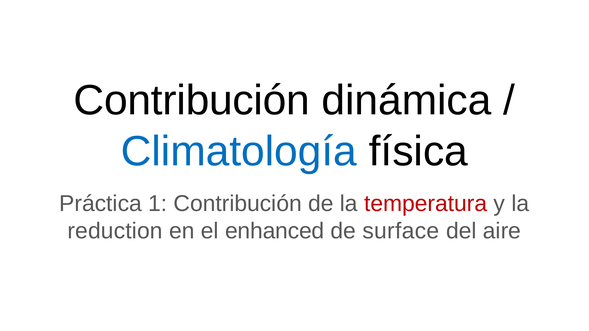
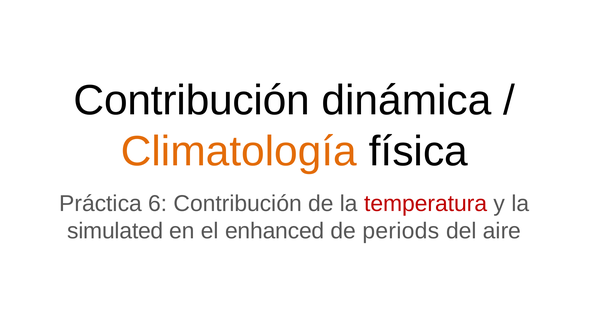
Climatología colour: blue -> orange (239, 152)
1: 1 -> 6 (158, 204)
reduction: reduction -> simulated (115, 231)
surface: surface -> periods (401, 231)
